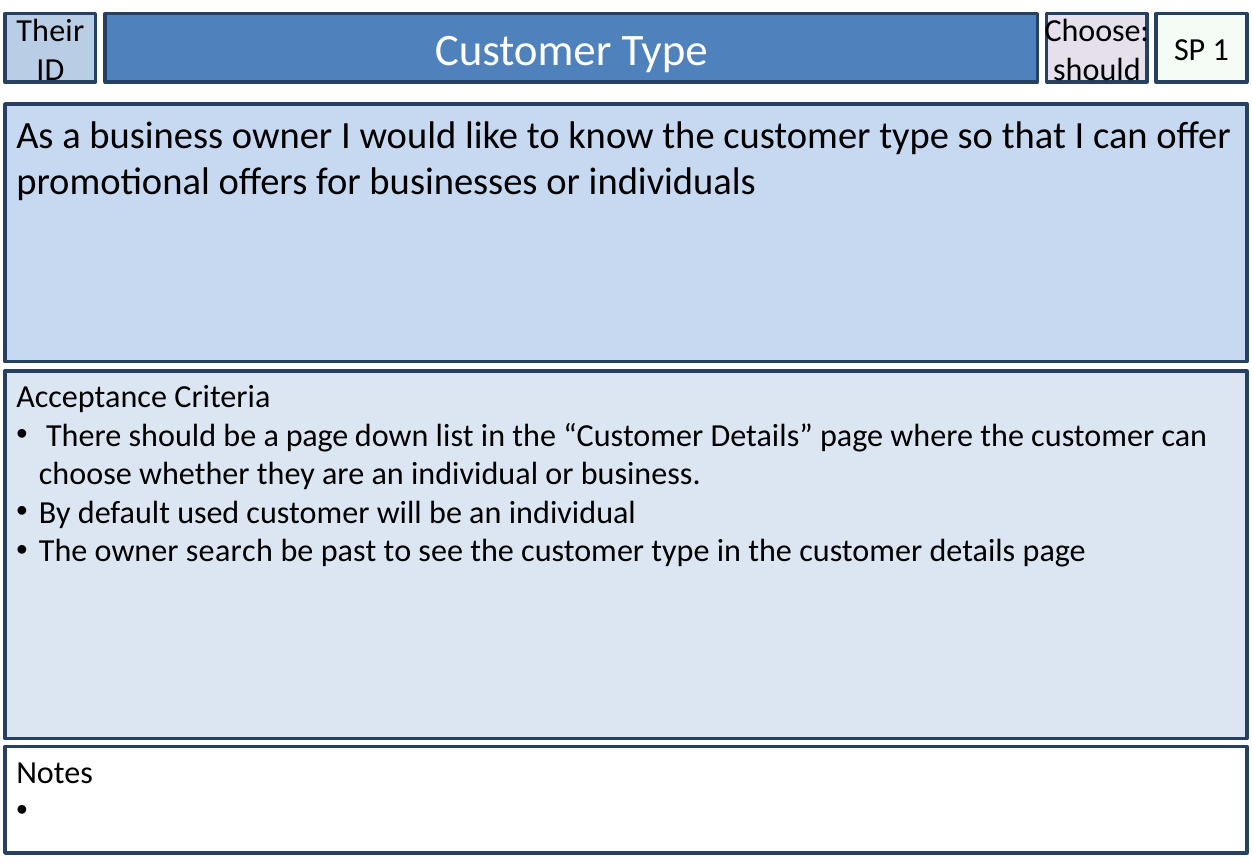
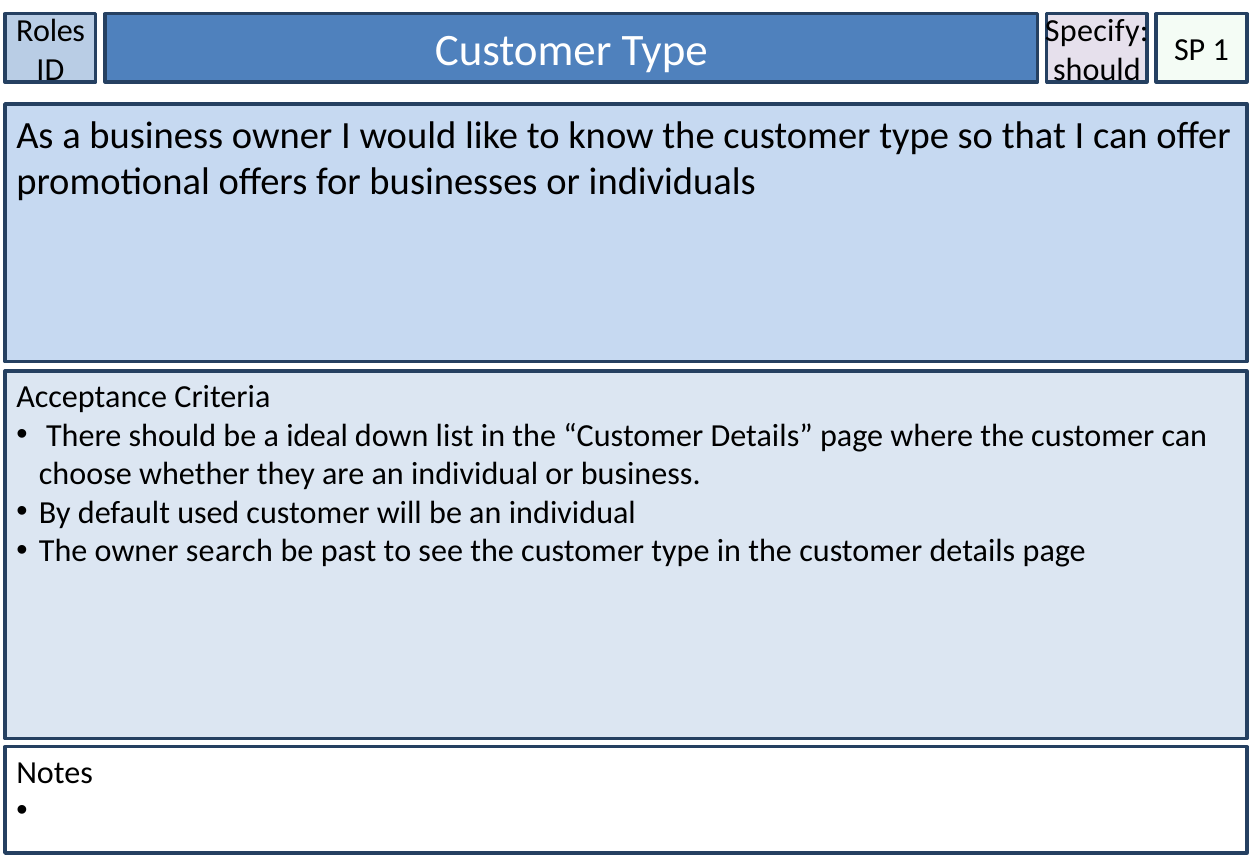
Their: Their -> Roles (51, 31)
Choose: Choose -> Specify (1097, 31)
a page: page -> ideal (317, 436)
